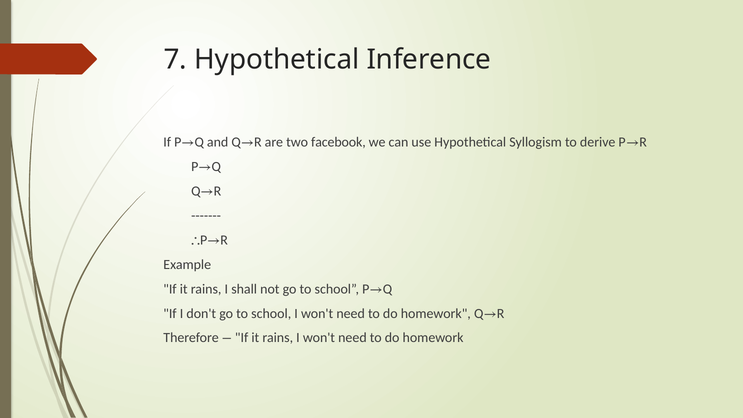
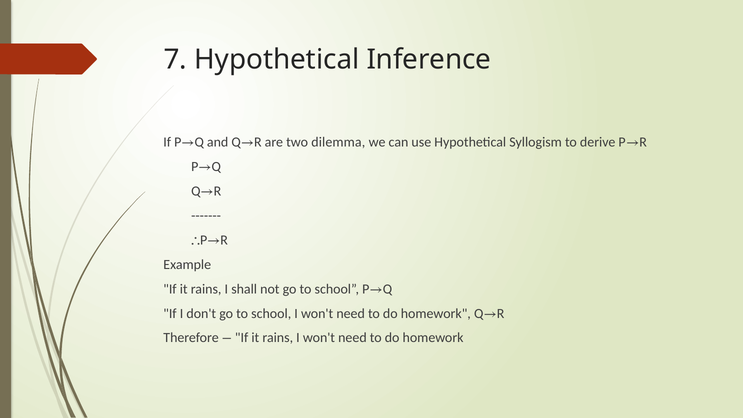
facebook: facebook -> dilemma (338, 142)
